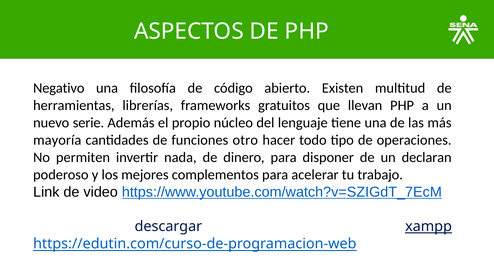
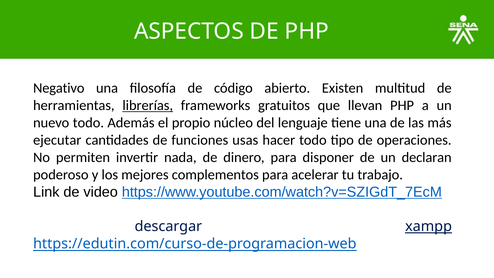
librerías underline: none -> present (148, 105)
nuevo serie: serie -> todo (88, 123)
mayoría: mayoría -> ejecutar (57, 140)
otro: otro -> usas (245, 140)
